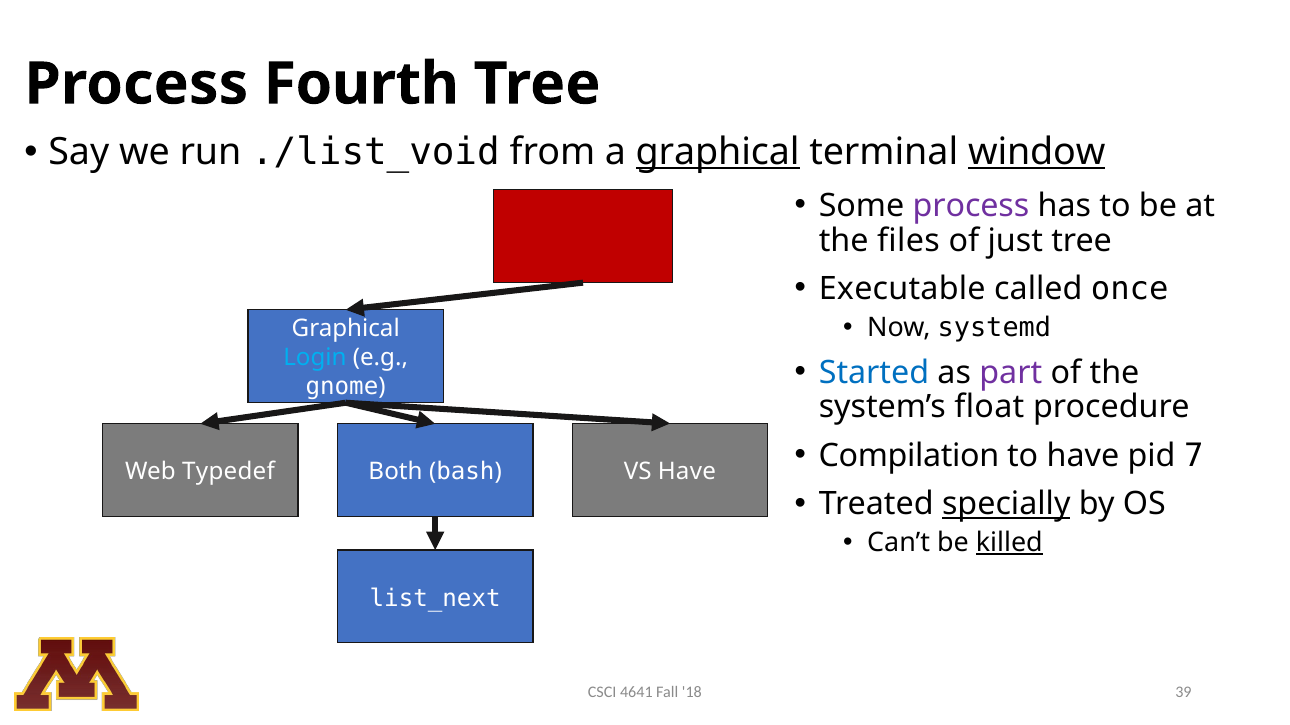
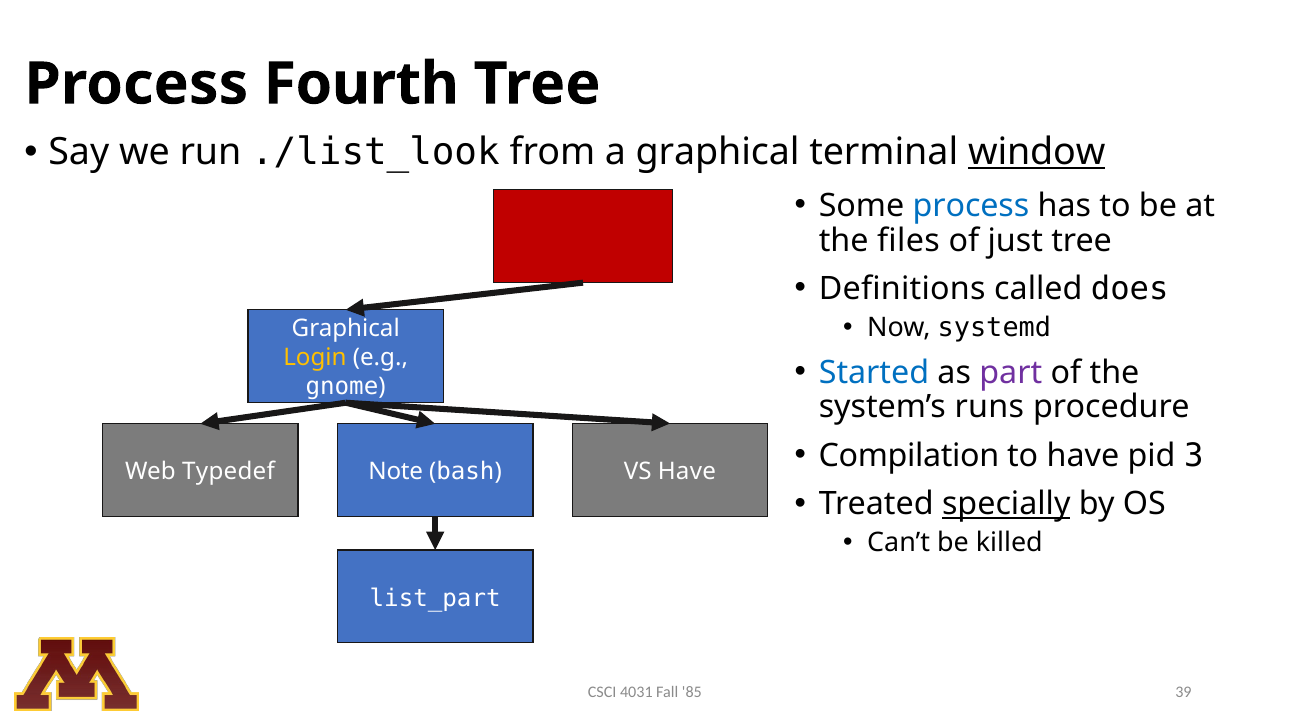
./list_void: ./list_void -> ./list_look (375, 152)
graphical underline: present -> none (718, 152)
process colour: purple -> blue (971, 206)
Executable: Executable -> Definitions (902, 289)
once: once -> does (1130, 289)
Login colour: light blue -> yellow (315, 358)
float: float -> runs (989, 408)
7: 7 -> 3 (1194, 456)
Both: Both -> Note (396, 472)
killed underline: present -> none (1009, 543)
list_next: list_next -> list_part (435, 599)
4641: 4641 -> 4031 (636, 693)
18: 18 -> 85 (692, 693)
